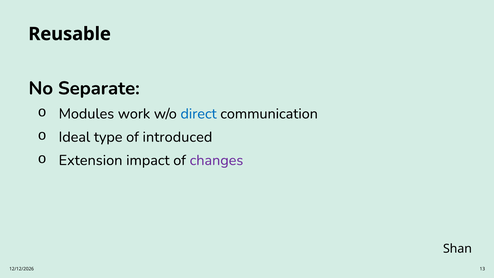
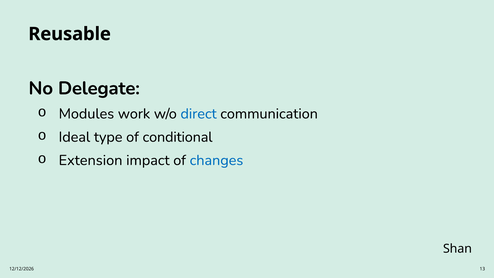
Separate: Separate -> Delegate (99, 88)
introduced: introduced -> conditional (178, 137)
changes colour: purple -> blue (216, 160)
